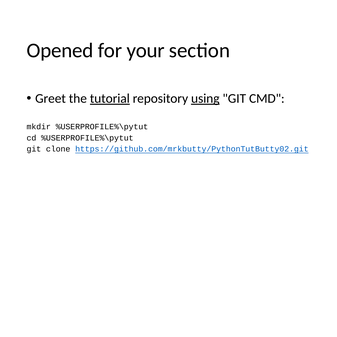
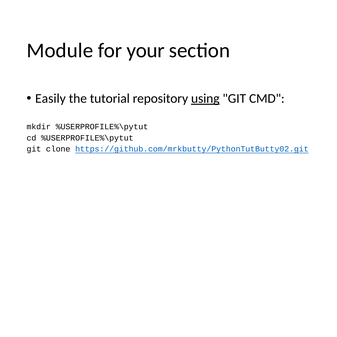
Opened: Opened -> Module (60, 50)
Greet: Greet -> Easily (50, 99)
tutorial underline: present -> none (110, 99)
